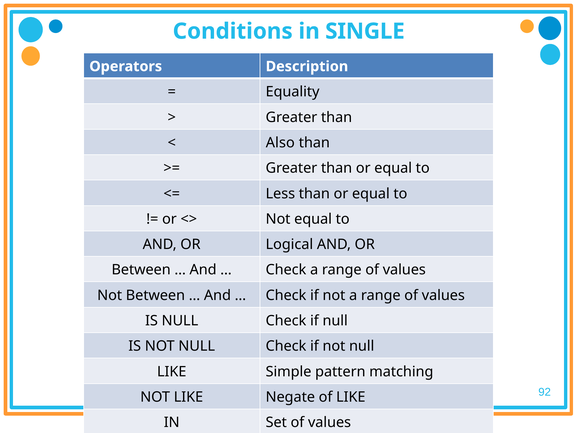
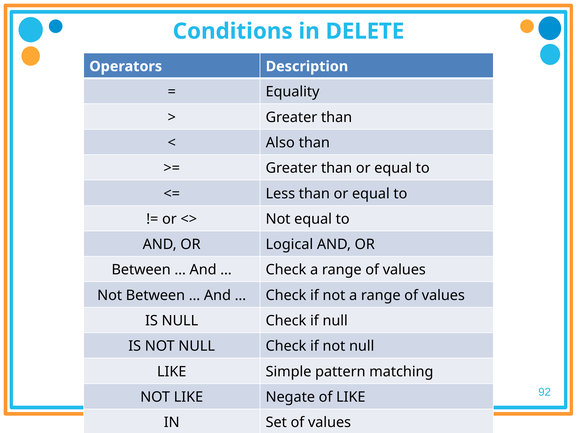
SINGLE: SINGLE -> DELETE (365, 31)
